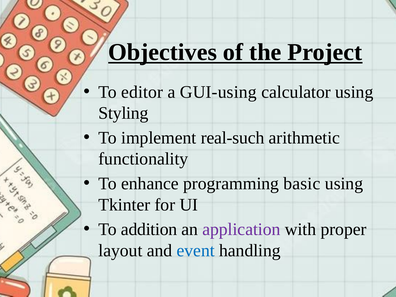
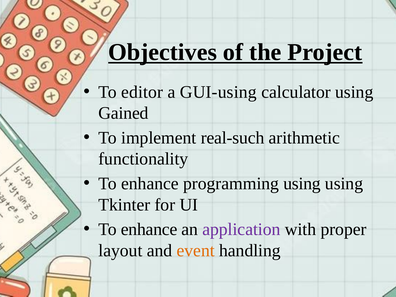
Styling: Styling -> Gained (123, 113)
programming basic: basic -> using (302, 184)
addition: addition -> enhance (149, 229)
event colour: blue -> orange (196, 250)
